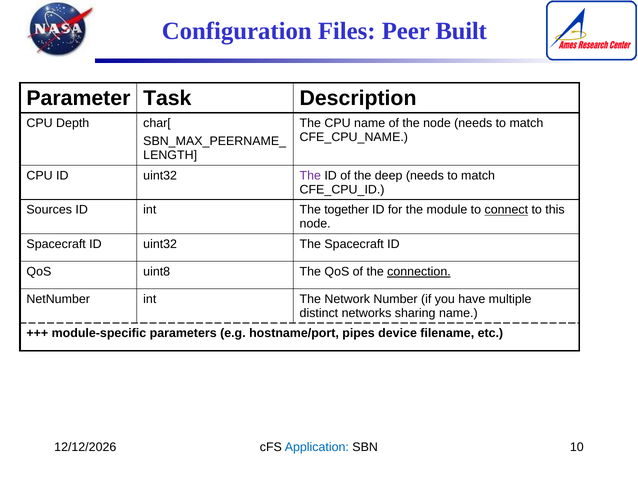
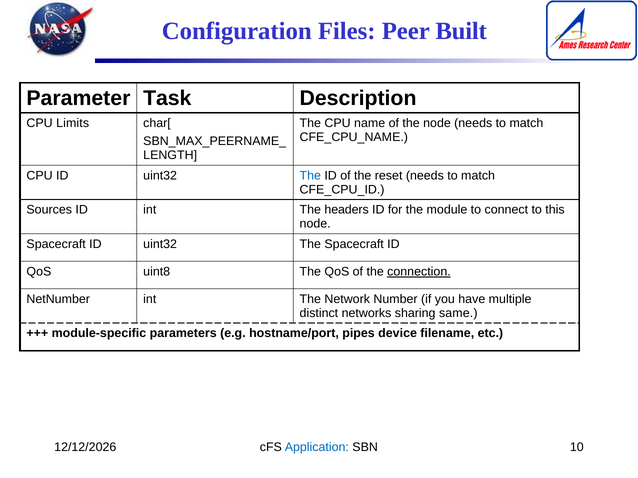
Depth: Depth -> Limits (73, 123)
The colour: purple -> blue (310, 176)
deep: deep -> reset (389, 176)
together: together -> headers (347, 210)
connect underline: present -> none (506, 210)
sharing name: name -> same (458, 313)
